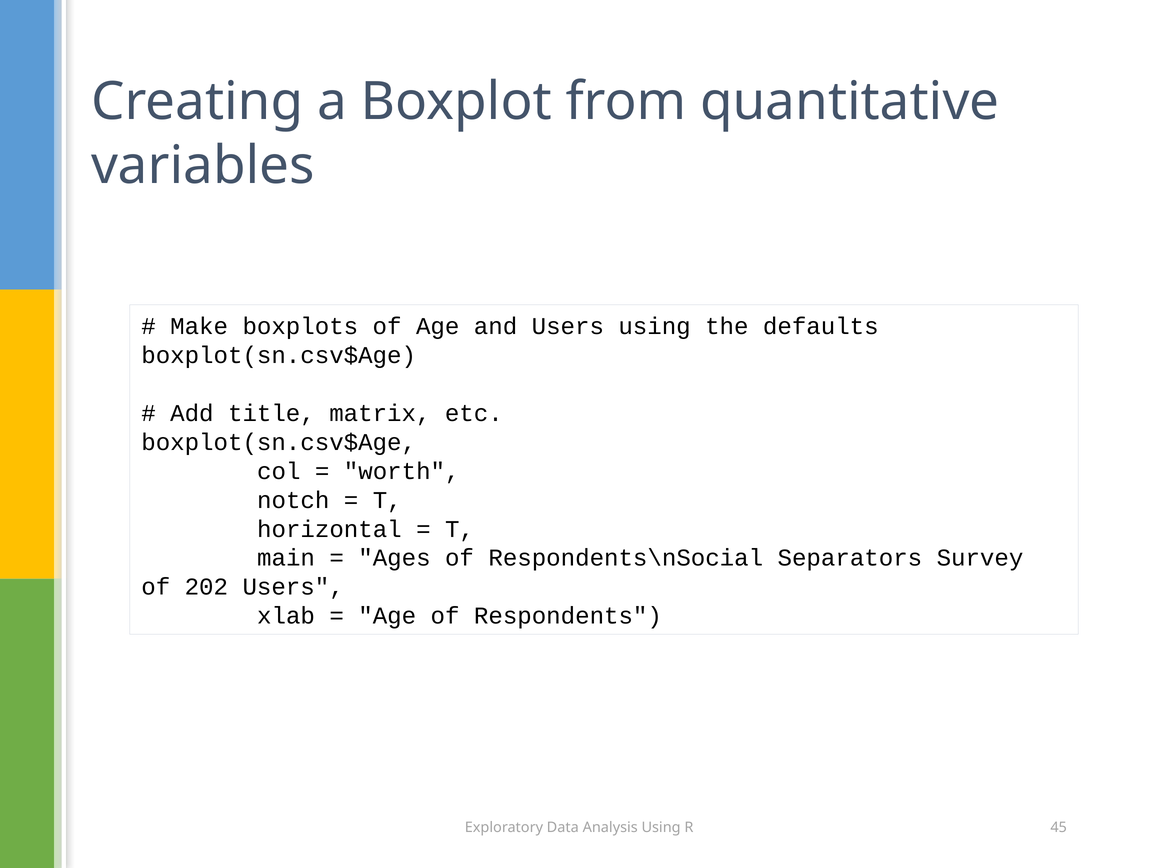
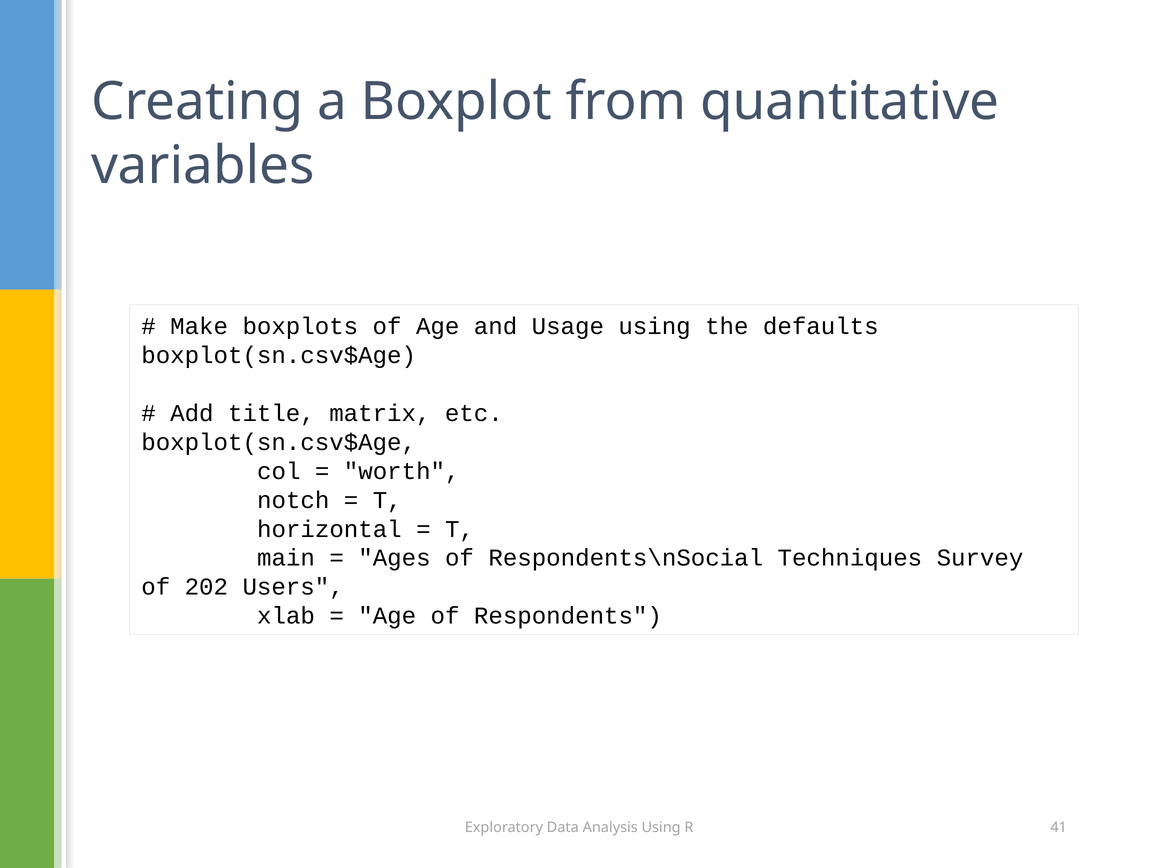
and Users: Users -> Usage (568, 327)
Separators: Separators -> Techniques (850, 558)
45: 45 -> 41 (1059, 828)
